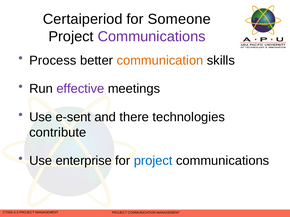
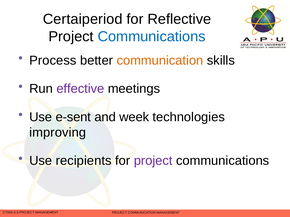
Someone: Someone -> Reflective (179, 19)
Communications colour: purple -> blue (152, 37)
there: there -> week (134, 117)
contribute: contribute -> improving (58, 133)
enterprise: enterprise -> recipients (84, 161)
project colour: blue -> purple (153, 161)
